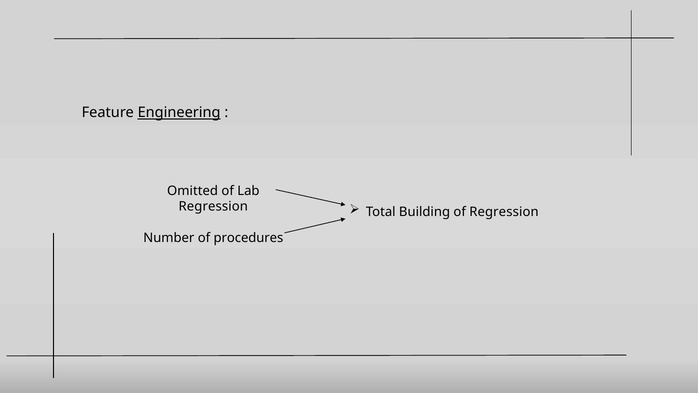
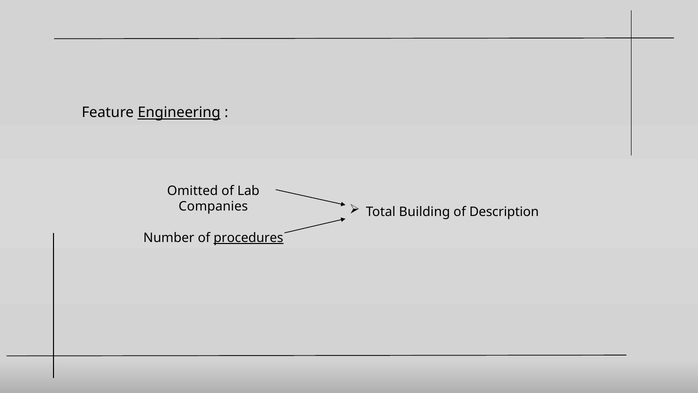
Regression: Regression -> Companies (213, 206)
of Regression: Regression -> Description (504, 212)
procedures underline: none -> present (248, 238)
